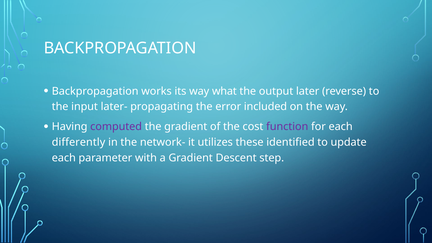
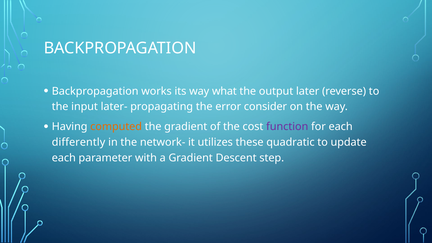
included: included -> consider (265, 107)
computed colour: purple -> orange (116, 127)
identified: identified -> quadratic (290, 142)
